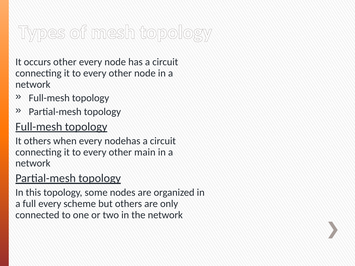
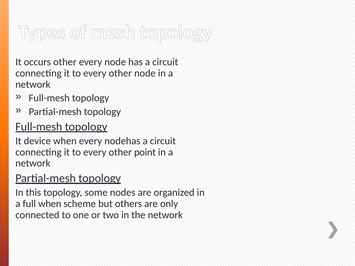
It others: others -> device (37, 141)
main: main -> point (145, 152)
full every: every -> when (50, 204)
